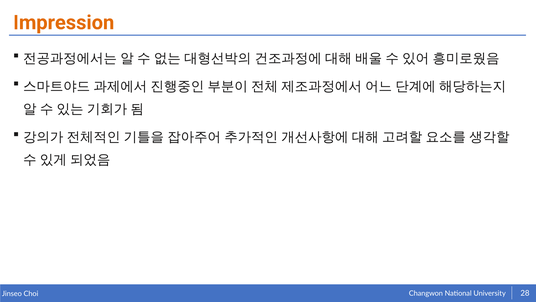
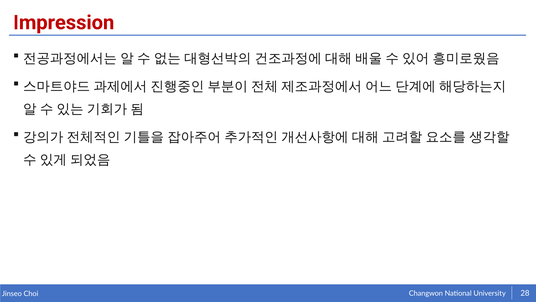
Impression colour: orange -> red (64, 23)
